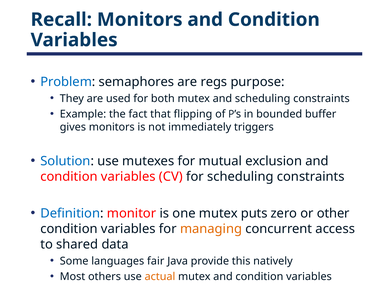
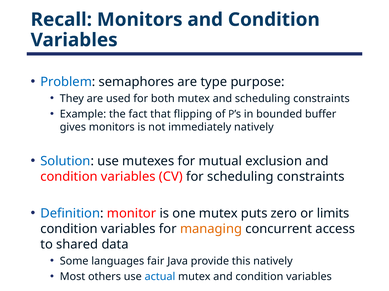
regs: regs -> type (214, 82)
immediately triggers: triggers -> natively (254, 127)
other: other -> limits (333, 214)
actual colour: orange -> blue (160, 277)
